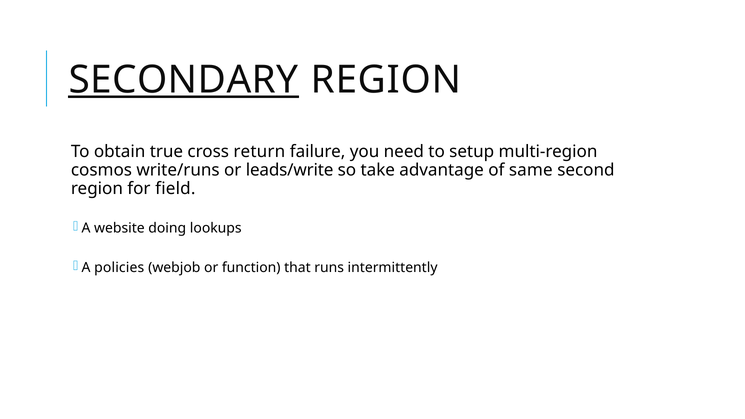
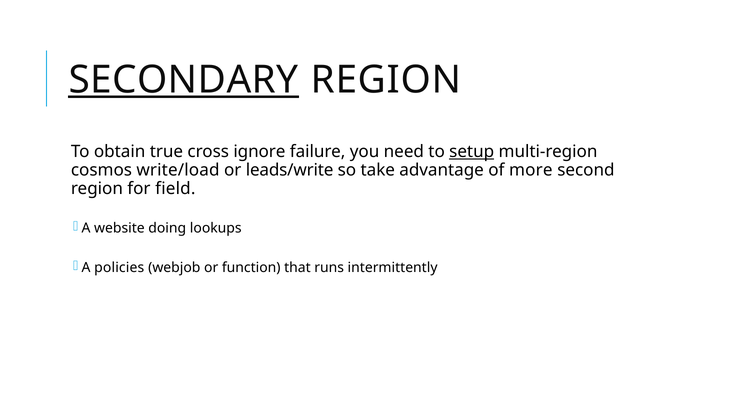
return: return -> ignore (259, 152)
setup underline: none -> present (472, 152)
write/runs: write/runs -> write/load (178, 170)
same: same -> more (531, 170)
